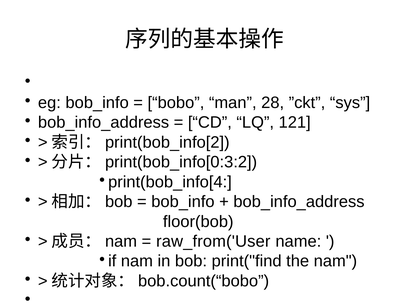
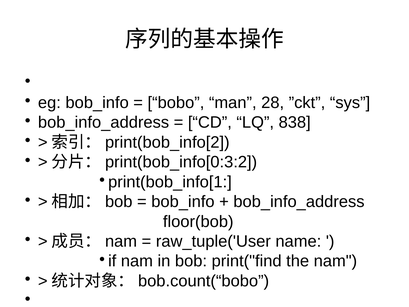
121: 121 -> 838 (295, 122)
print(bob_info[4: print(bob_info[4 -> print(bob_info[1 (170, 182)
raw_from('User: raw_from('User -> raw_tuple('User (213, 241)
